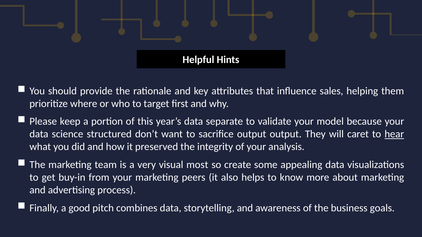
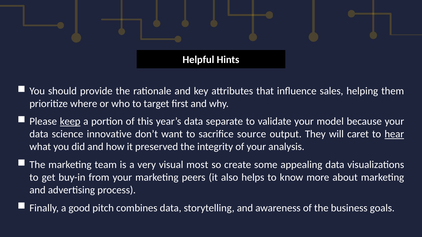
keep underline: none -> present (70, 122)
structured: structured -> innovative (109, 134)
sacrifice output: output -> source (252, 134)
